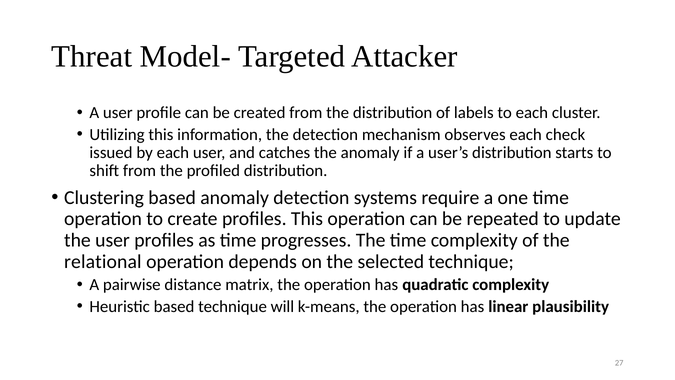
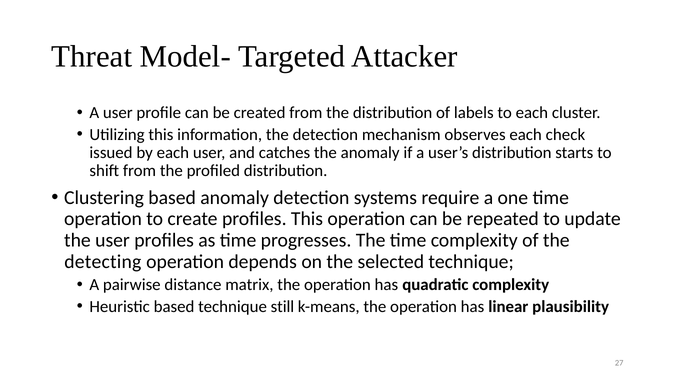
relational: relational -> detecting (103, 261)
will: will -> still (282, 306)
